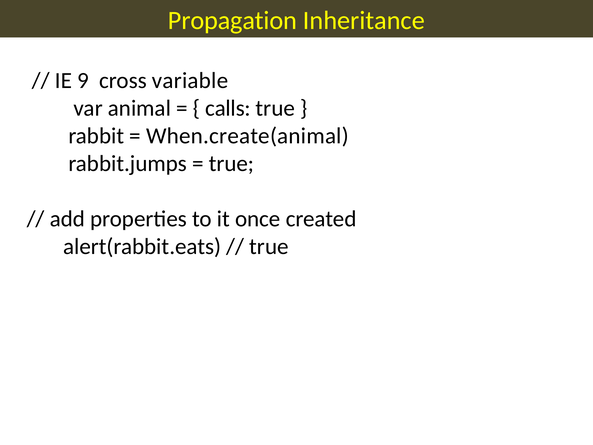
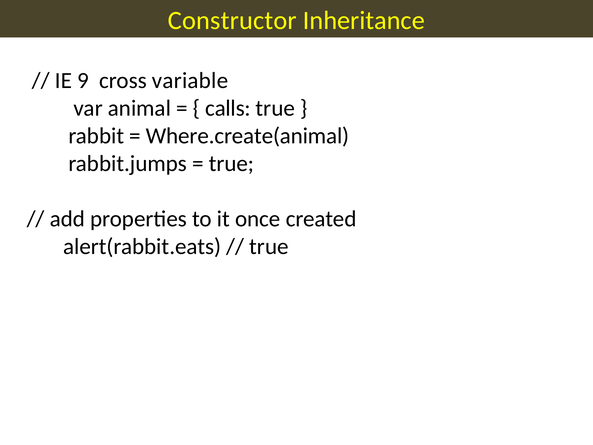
Propagation: Propagation -> Constructor (232, 21)
When.create(animal: When.create(animal -> Where.create(animal (248, 136)
